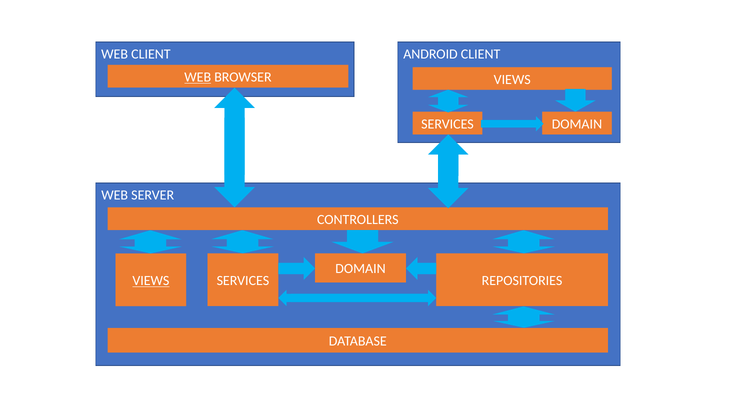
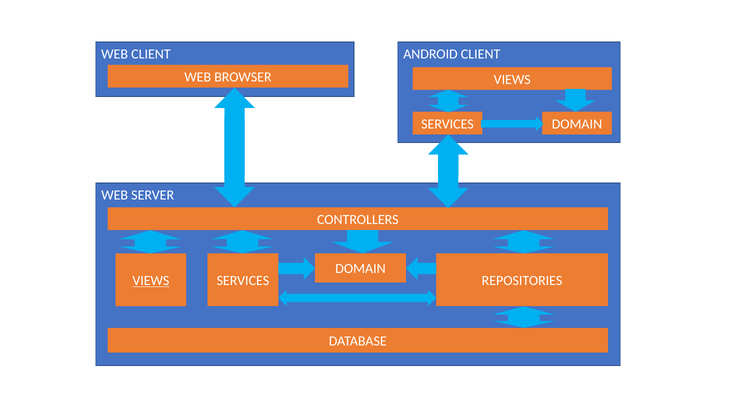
WEB underline: present -> none (198, 77)
